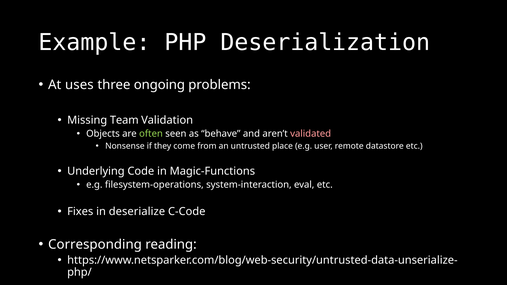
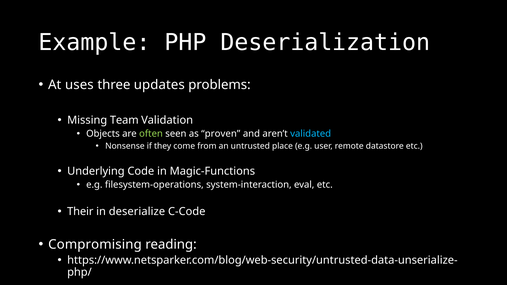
ongoing: ongoing -> updates (159, 85)
behave: behave -> proven (221, 134)
validated colour: pink -> light blue (311, 134)
Fixes: Fixes -> Their (80, 212)
Corresponding: Corresponding -> Compromising (95, 245)
